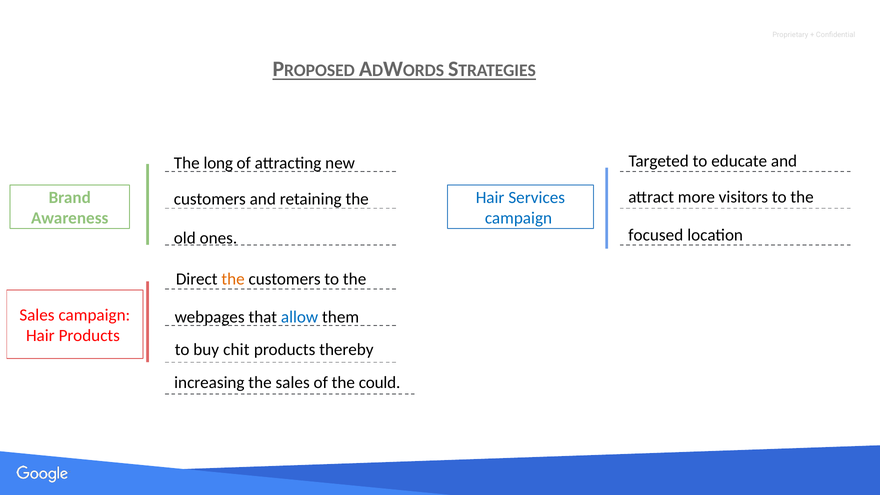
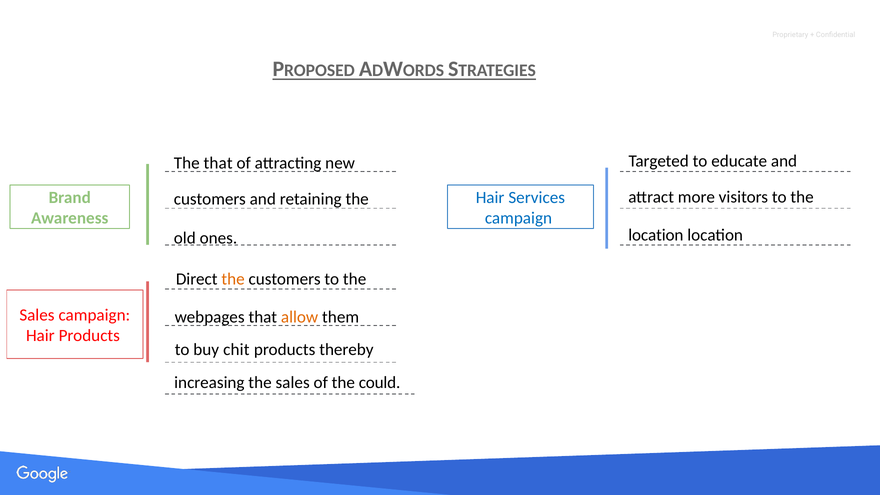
The long: long -> that (218, 163)
focused: focused -> location (656, 235)
allow colour: blue -> orange (300, 317)
